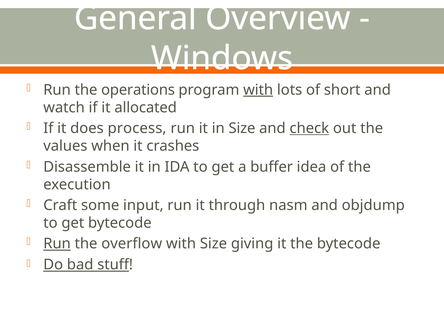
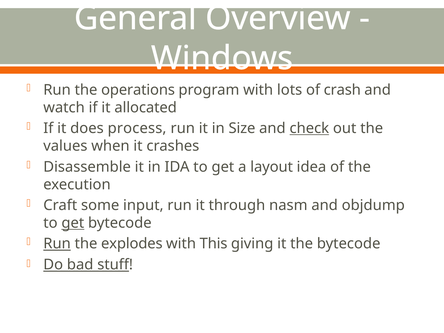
with underline: present -> none (258, 90)
short: short -> crash (342, 90)
buffer: buffer -> layout (272, 167)
get underline: none -> present (73, 223)
overflow: overflow -> explodes (132, 244)
with Size: Size -> This (214, 244)
